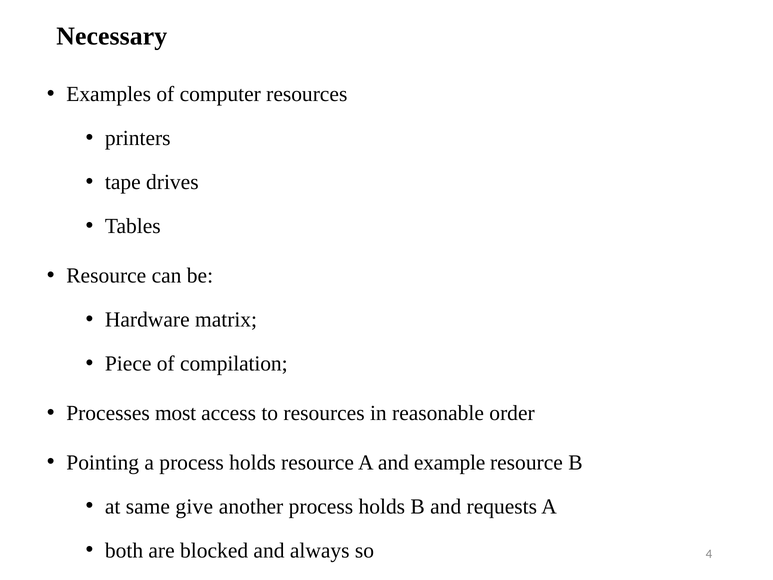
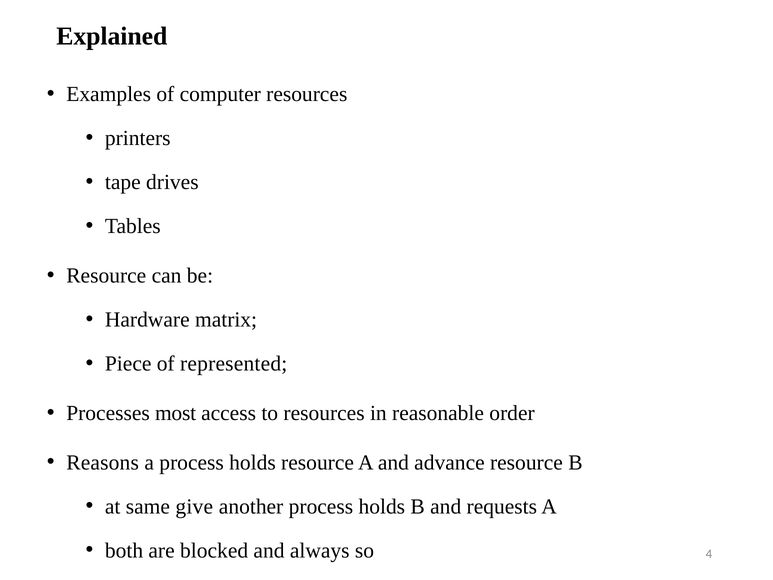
Necessary: Necessary -> Explained (112, 36)
compilation: compilation -> represented (234, 364)
Pointing: Pointing -> Reasons (103, 462)
example: example -> advance (449, 462)
